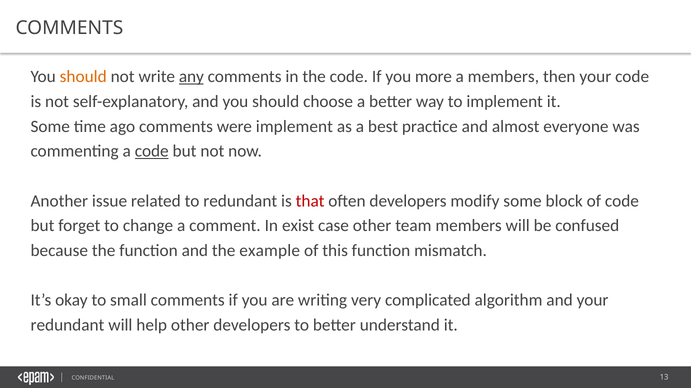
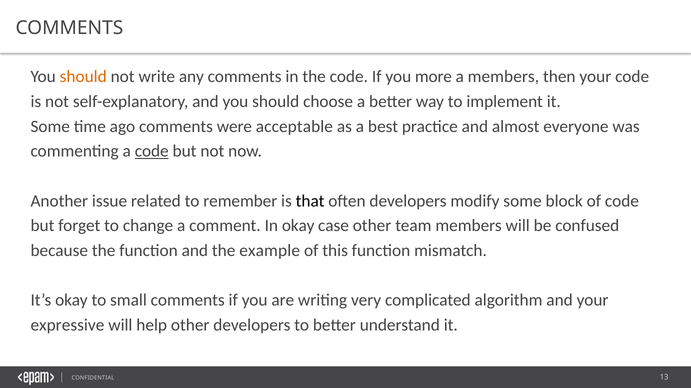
any underline: present -> none (191, 77)
were implement: implement -> acceptable (294, 127)
to redundant: redundant -> remember (240, 201)
that colour: red -> black (310, 201)
In exist: exist -> okay (298, 226)
redundant: redundant -> expressive (67, 326)
